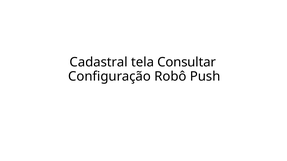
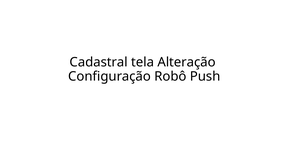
Consultar: Consultar -> Alteração (187, 62)
